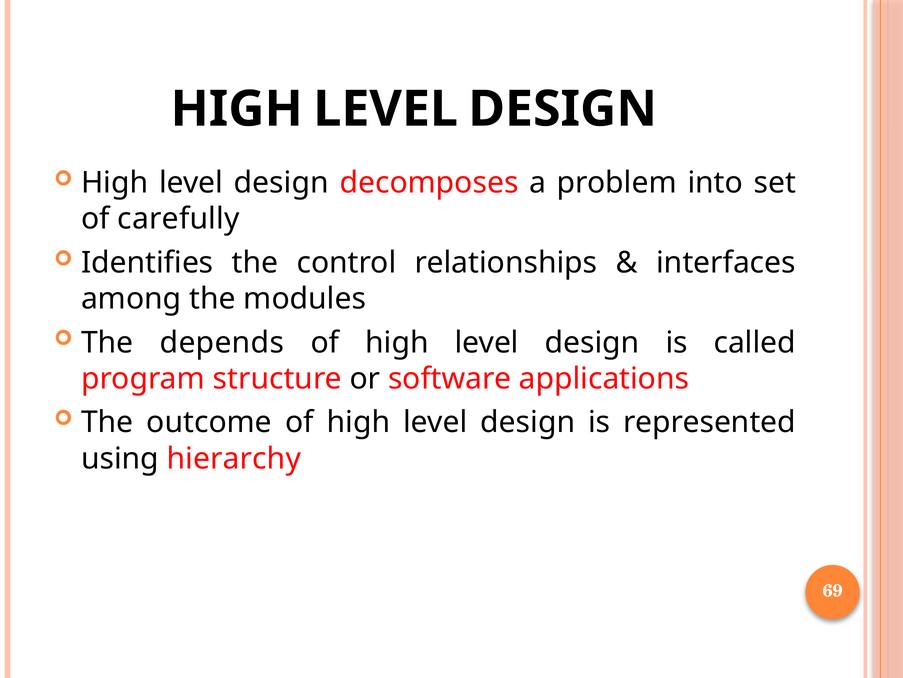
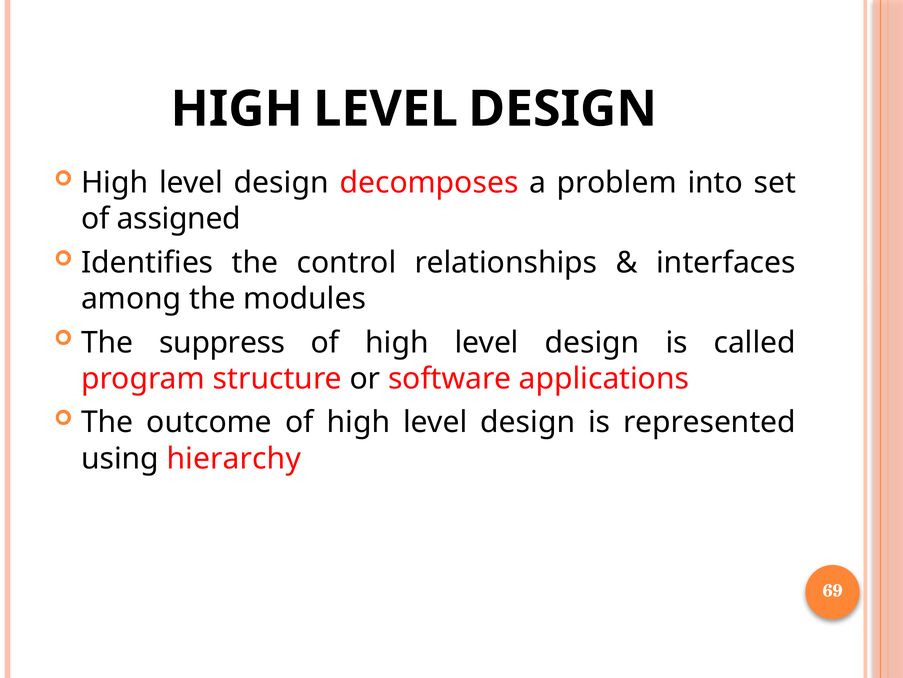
carefully: carefully -> assigned (179, 219)
depends: depends -> suppress (222, 342)
